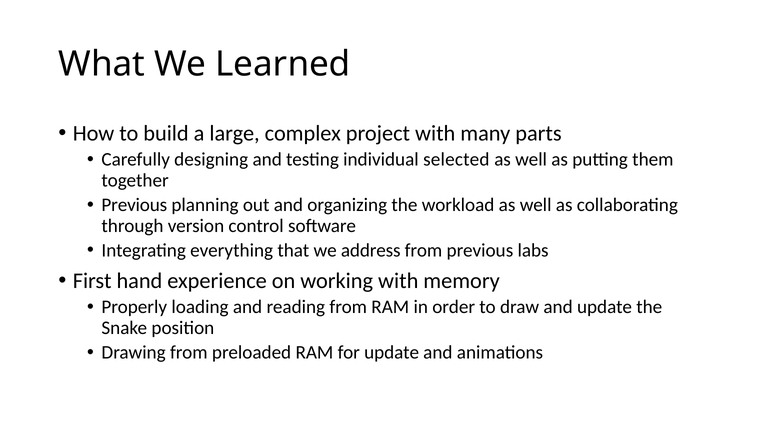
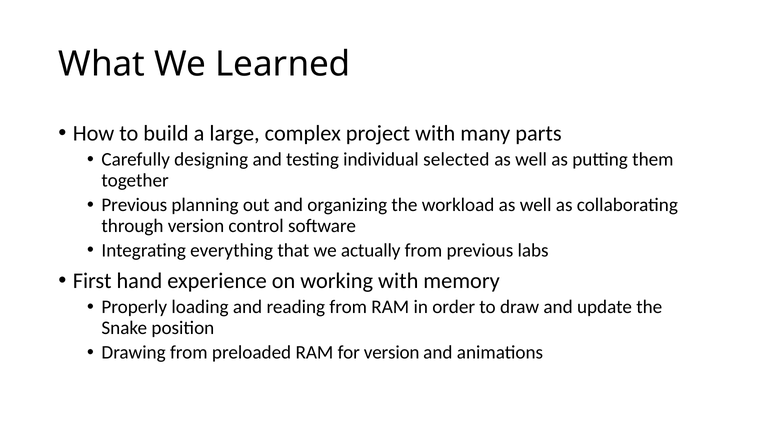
address: address -> actually (371, 250)
for update: update -> version (392, 352)
